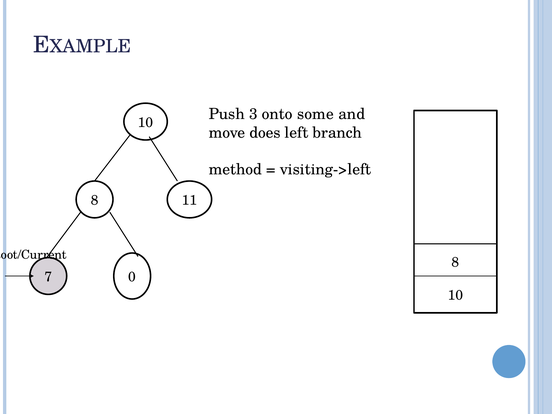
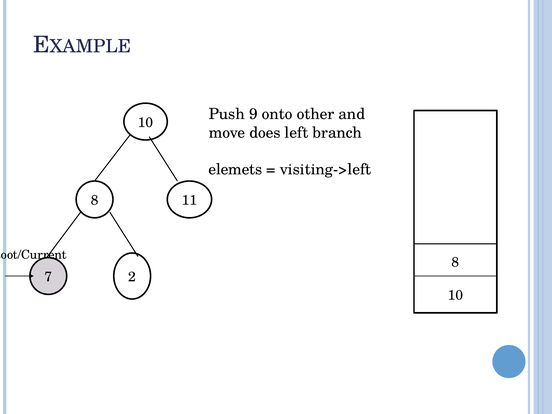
3: 3 -> 9 (253, 114)
some: some -> other (316, 114)
method: method -> elemets (235, 169)
0: 0 -> 2 (132, 277)
